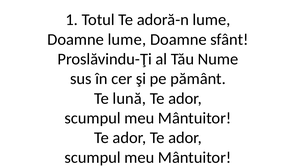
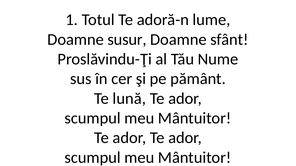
Doamne lume: lume -> susur (127, 40)
